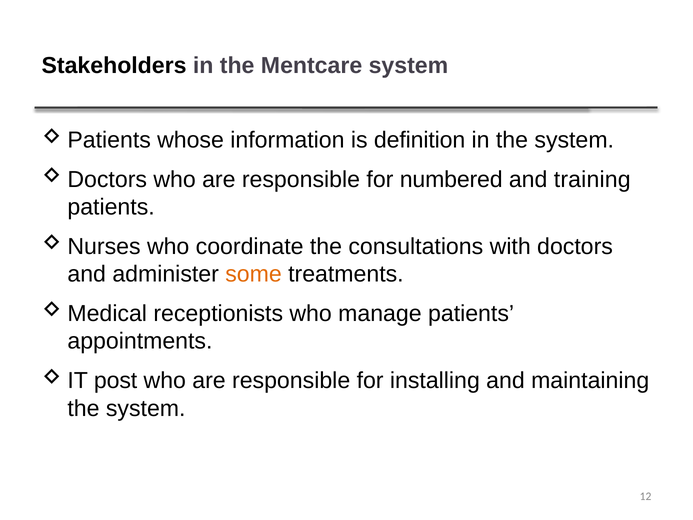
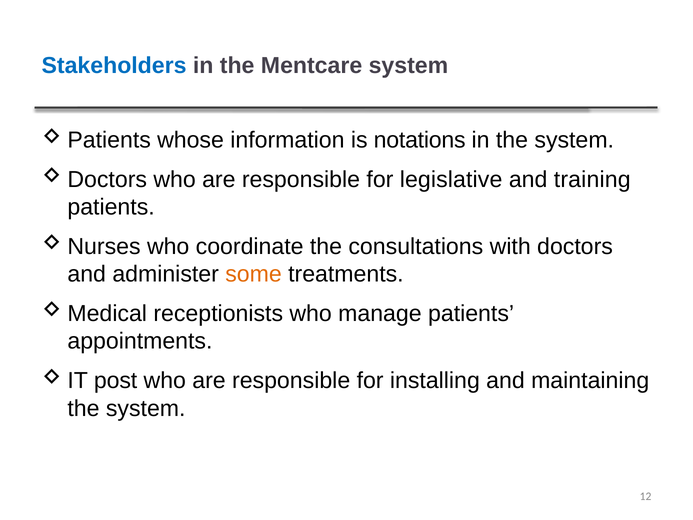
Stakeholders colour: black -> blue (114, 66)
definition: definition -> notations (420, 140)
numbered: numbered -> legislative (451, 179)
